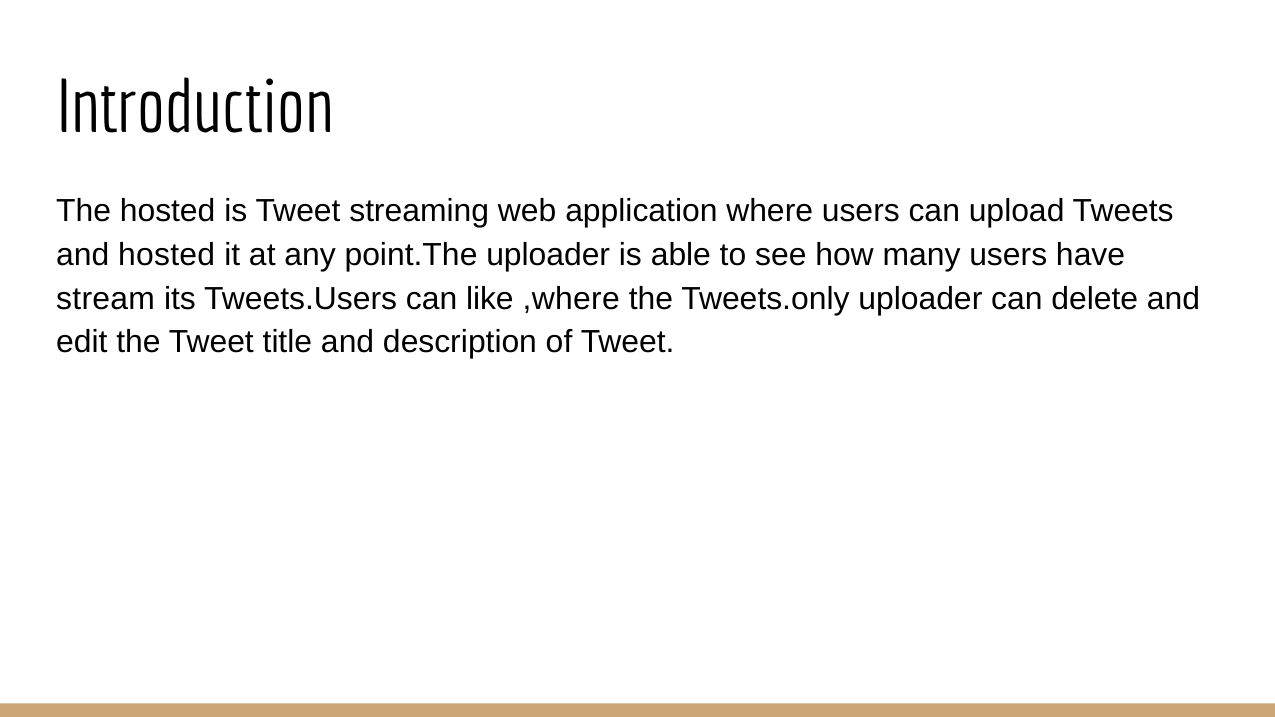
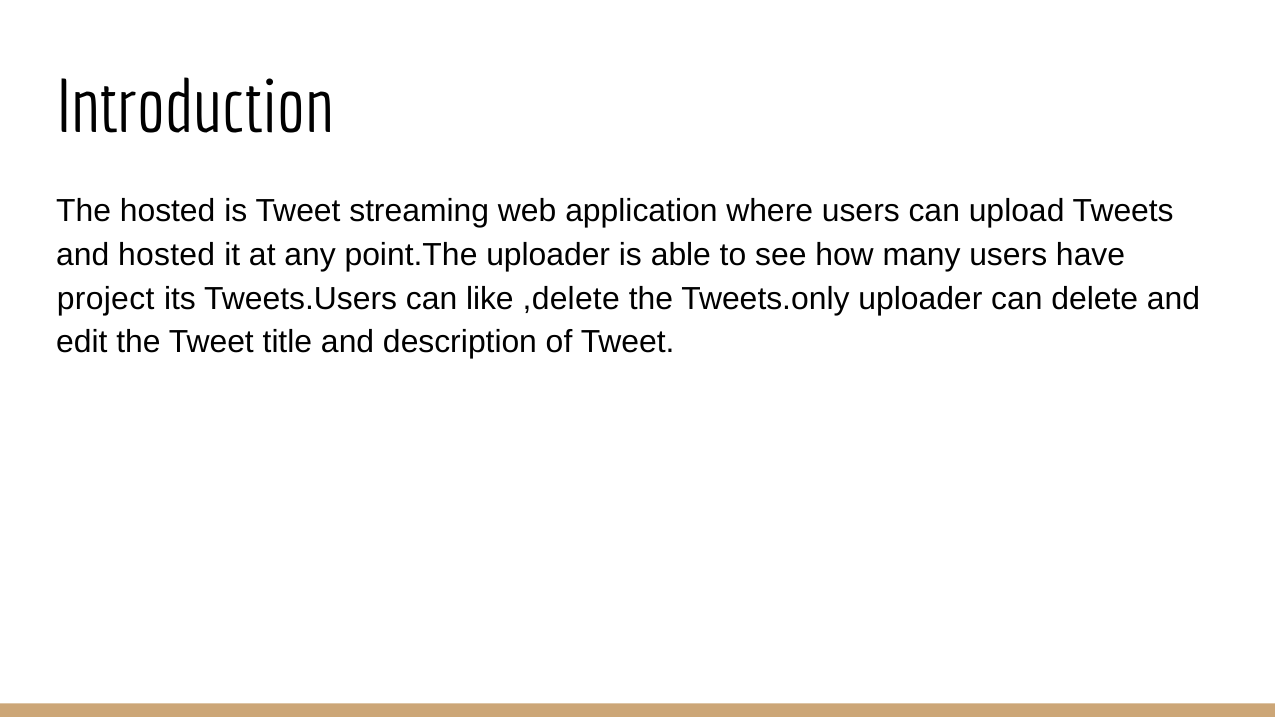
stream: stream -> project (106, 299)
,where: ,where -> ,delete (571, 299)
